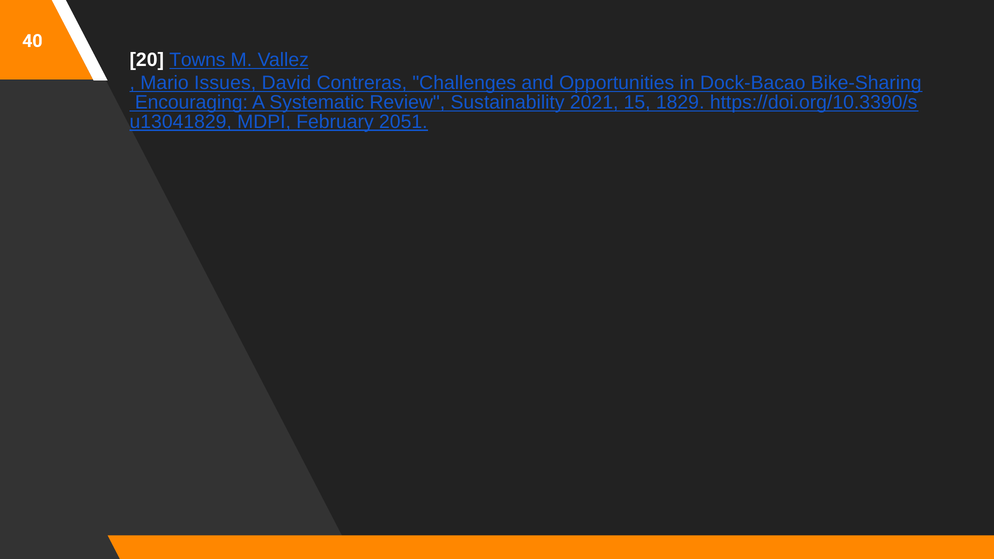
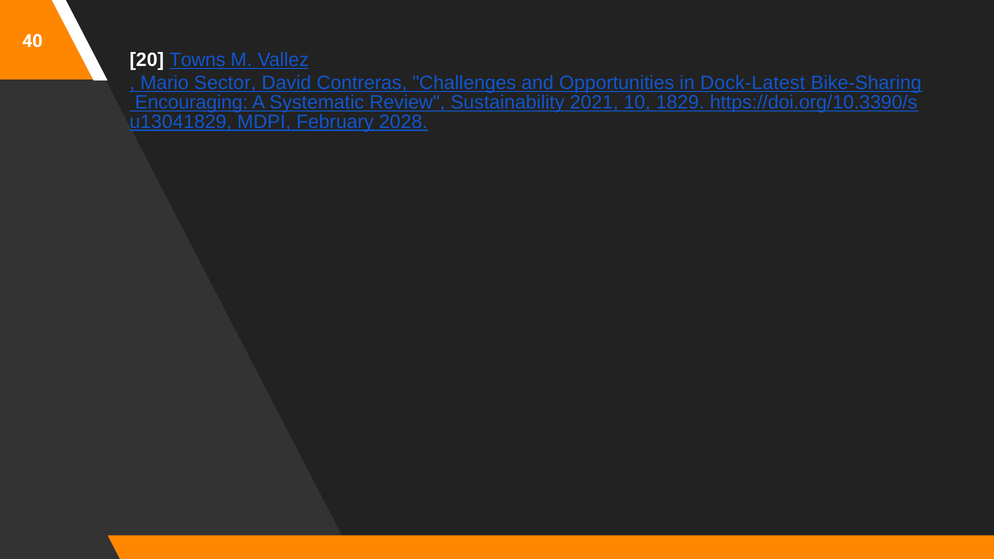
Issues: Issues -> Sector (225, 83)
Dock-Bacao: Dock-Bacao -> Dock-Latest (753, 83)
15: 15 -> 10 (637, 102)
2051: 2051 -> 2028 (403, 122)
